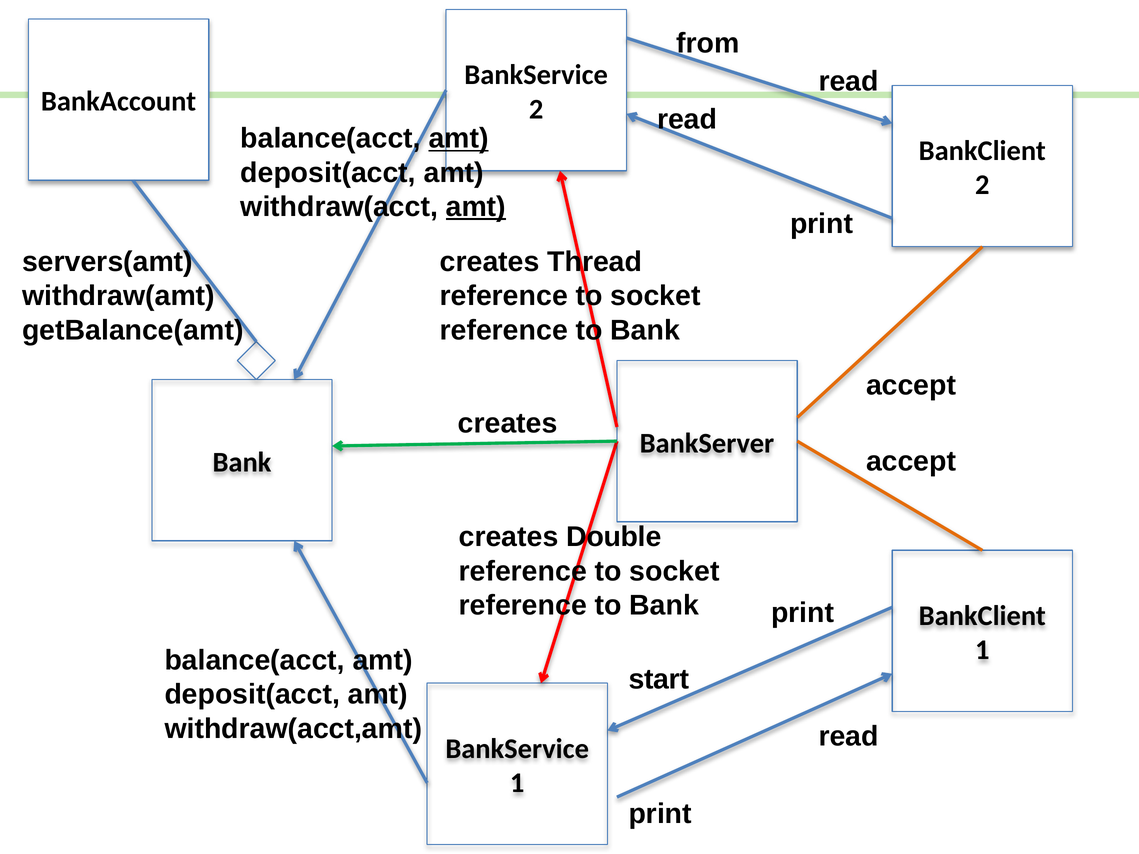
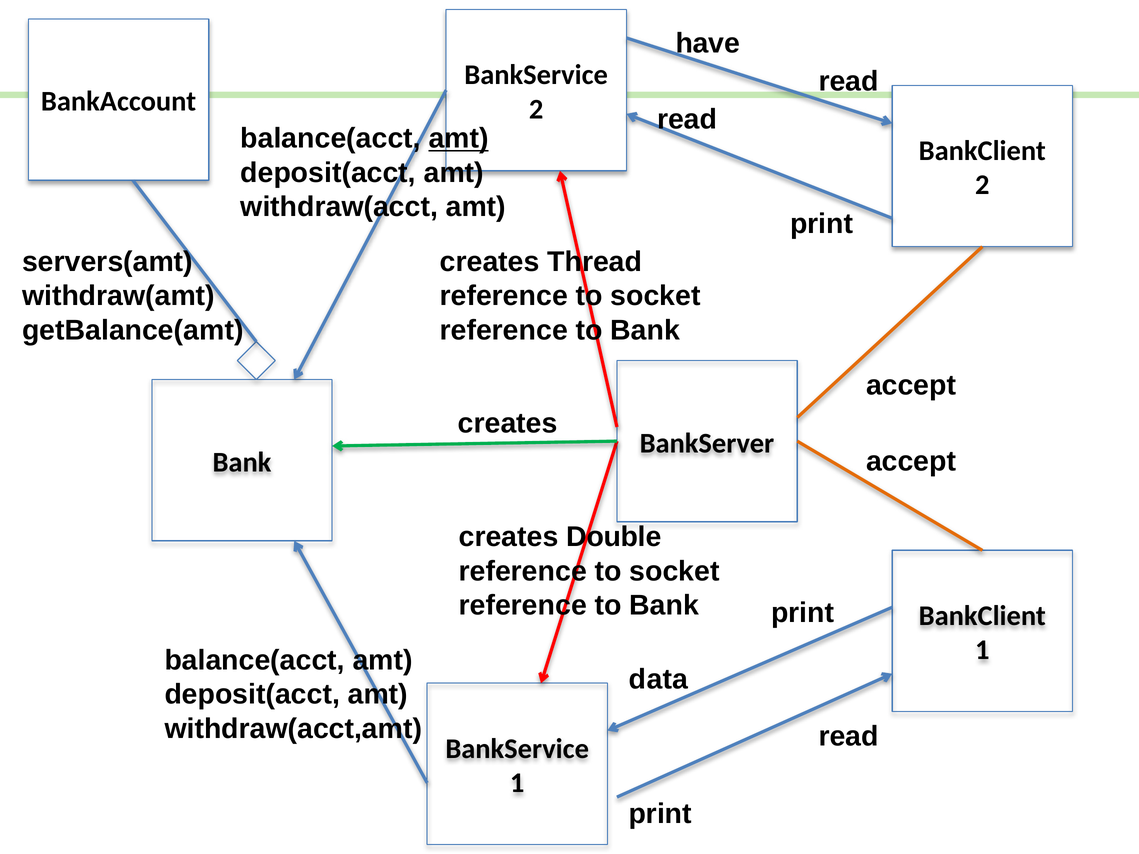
from: from -> have (708, 44)
amt underline: present -> none (476, 207)
start: start -> data (659, 680)
